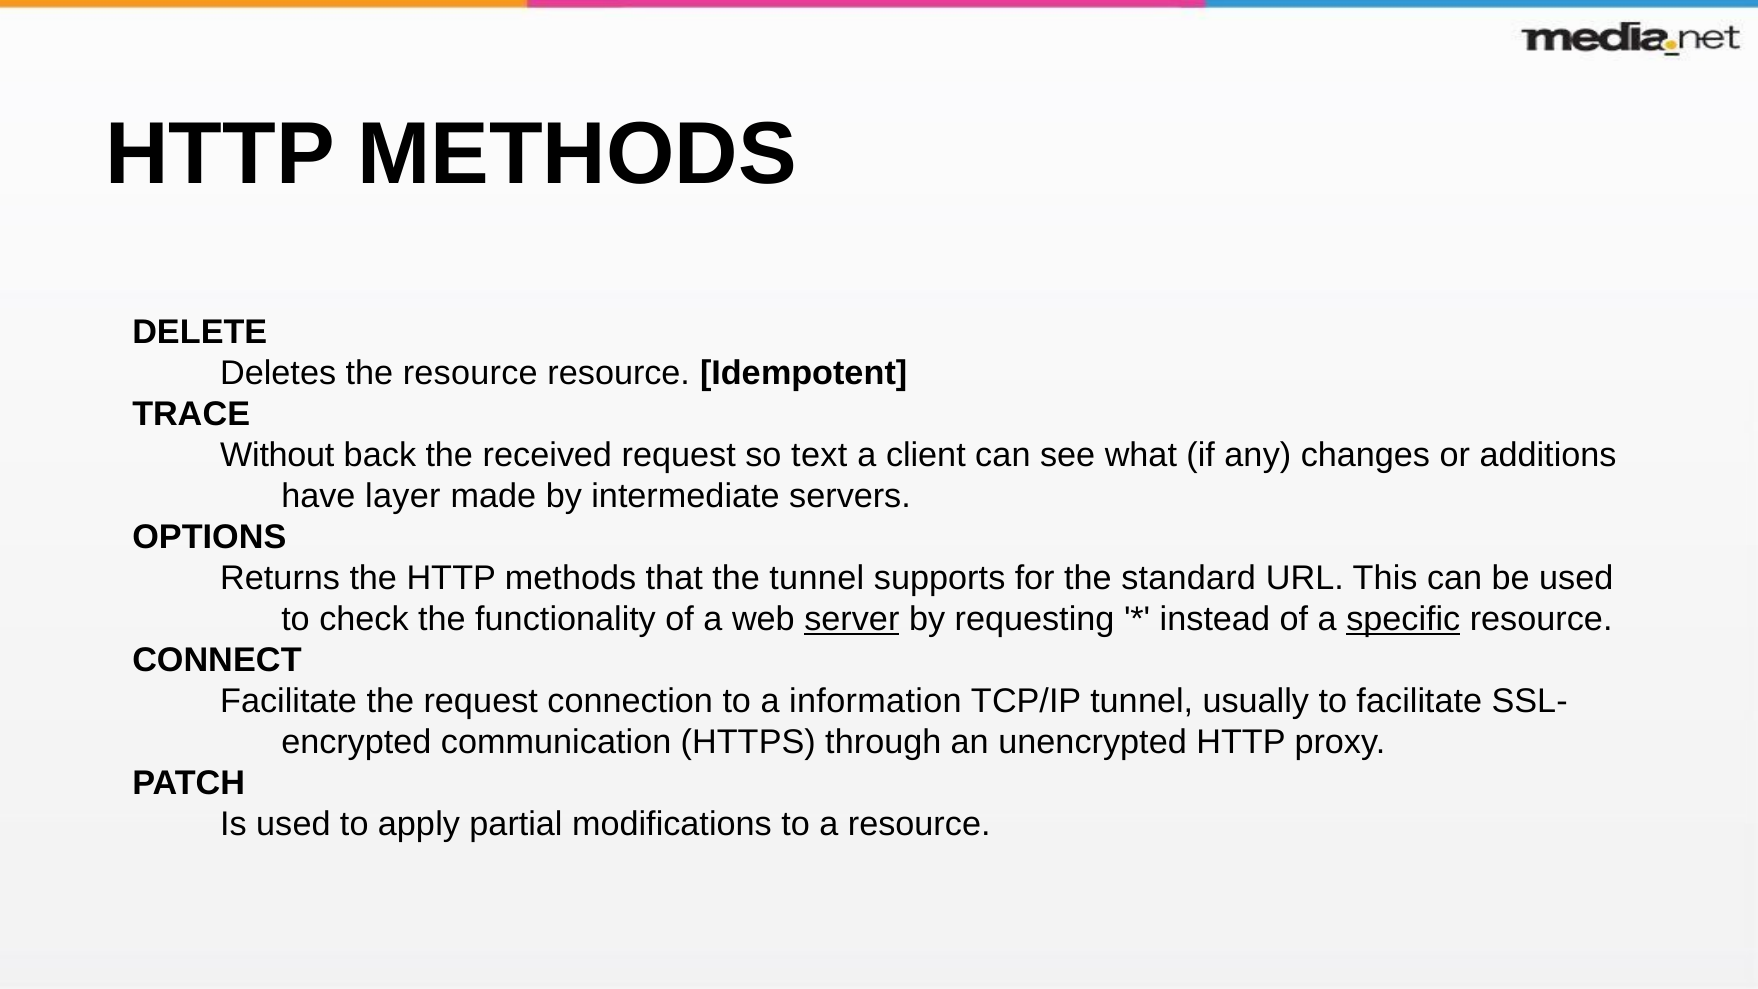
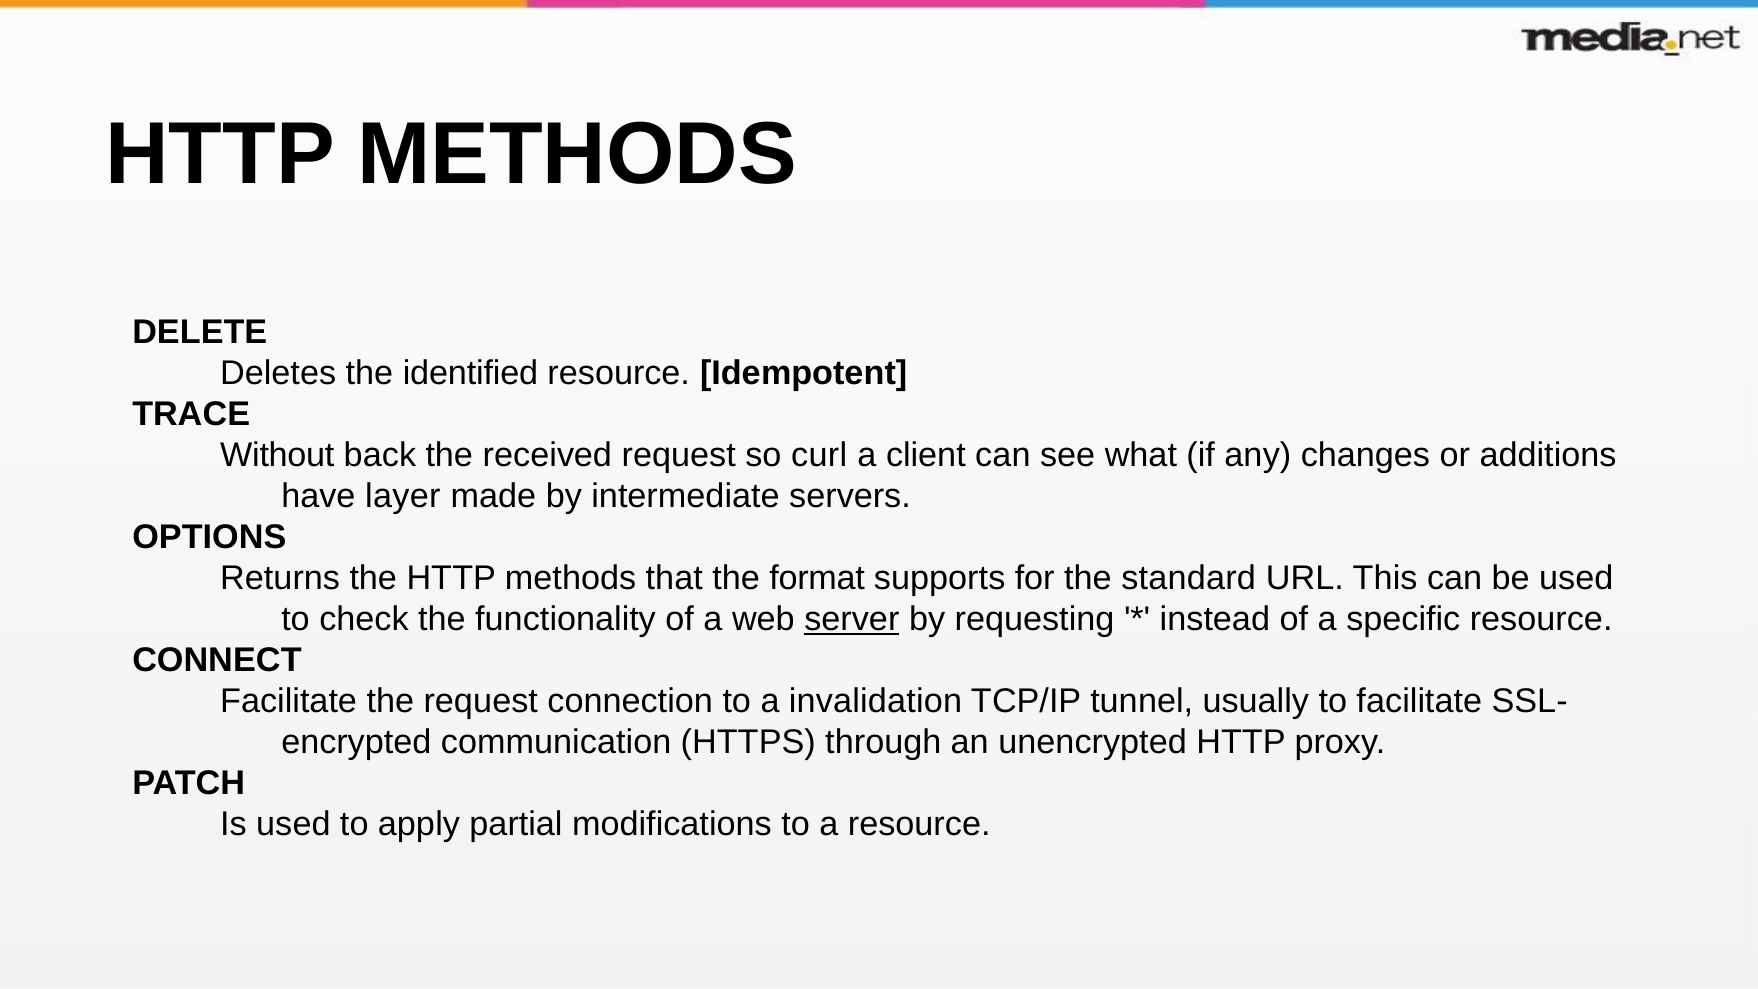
the resource: resource -> identified (470, 373)
text: text -> curl (819, 455)
the tunnel: tunnel -> format (817, 578)
specific underline: present -> none (1403, 619)
information: information -> invalidation (875, 701)
